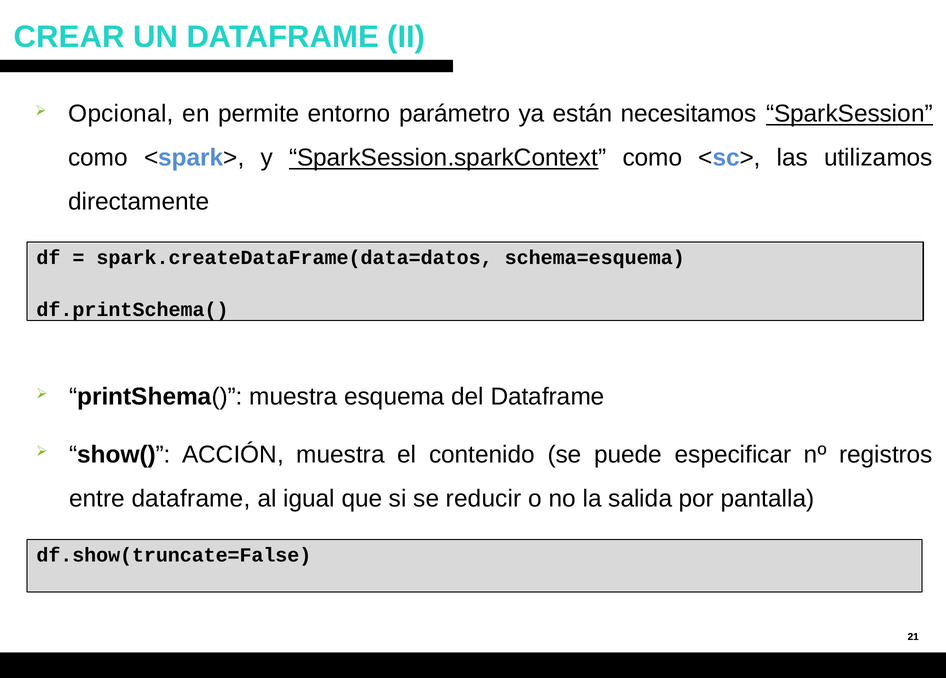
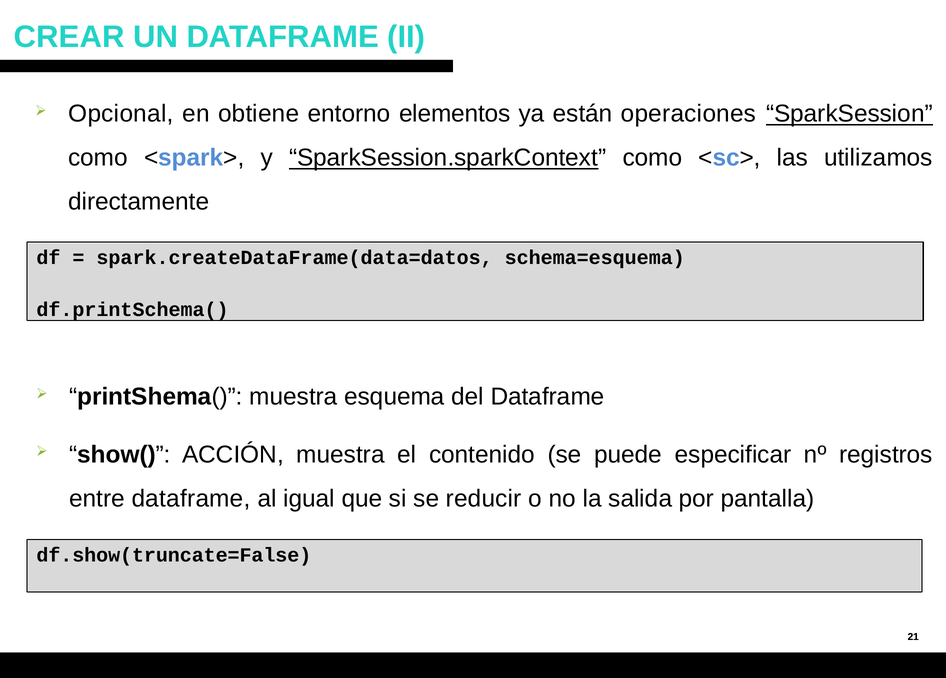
permite: permite -> obtiene (259, 114)
parámetro: parámetro -> elementos (455, 114)
necesitamos: necesitamos -> operaciones (689, 114)
